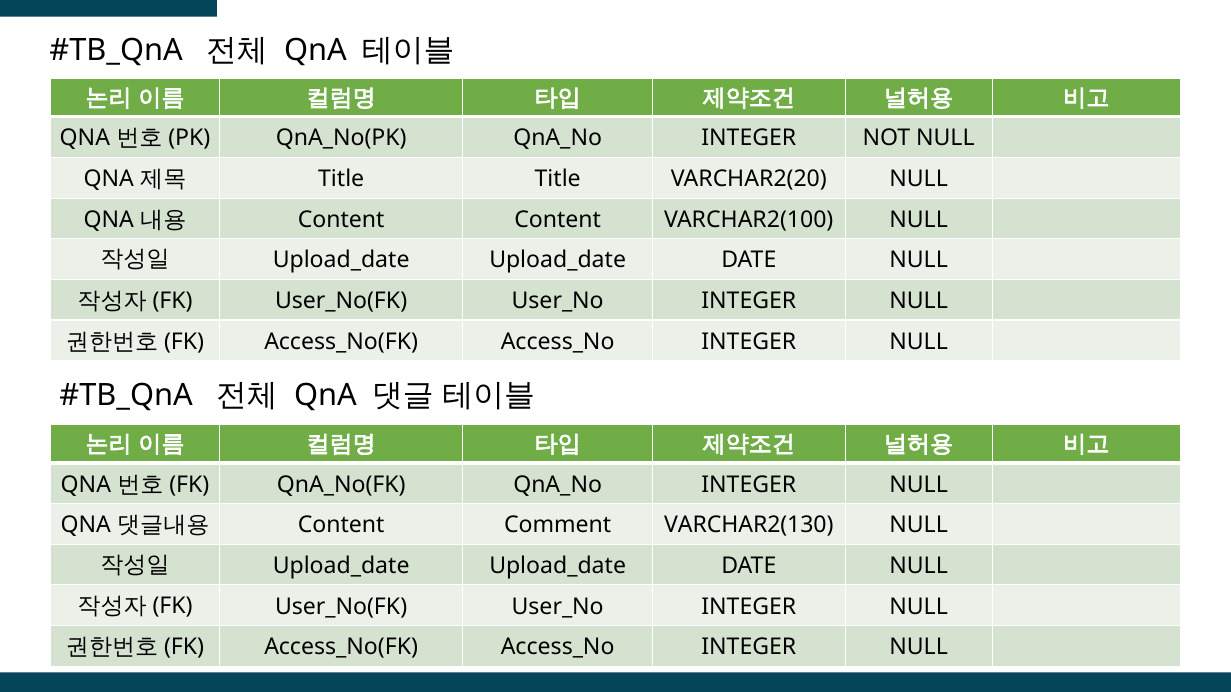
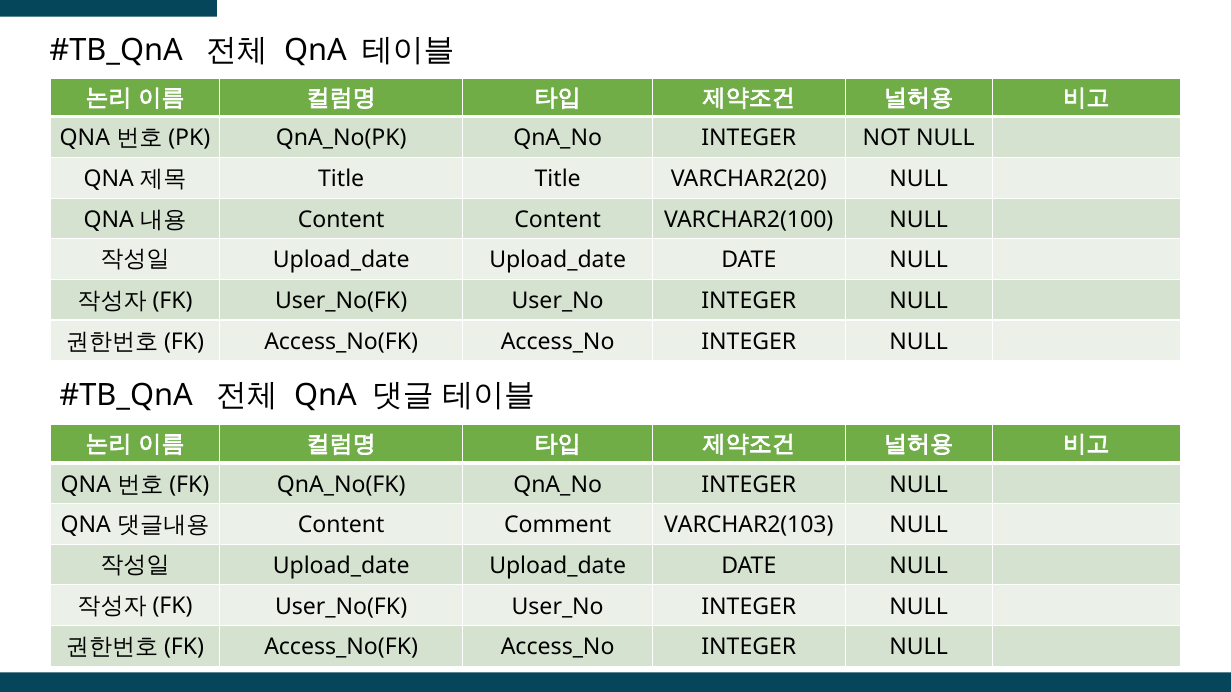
VARCHAR2(130: VARCHAR2(130 -> VARCHAR2(103 (749, 525)
